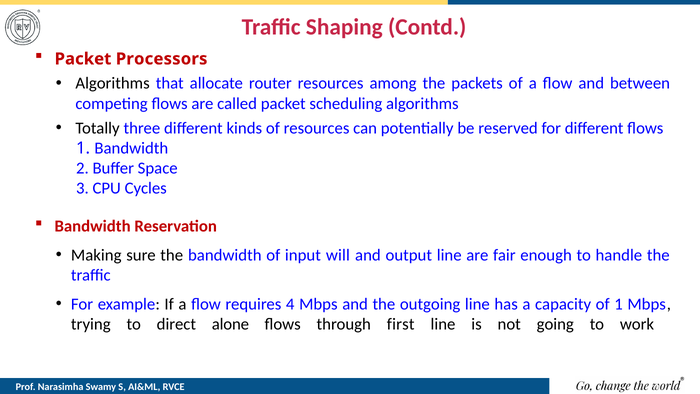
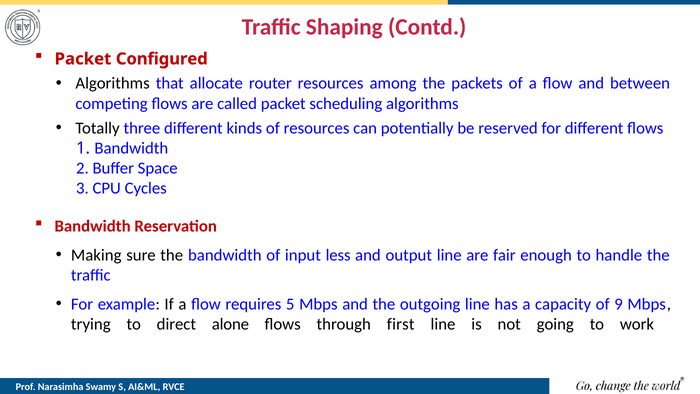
Processors: Processors -> Configured (162, 59)
will: will -> less (338, 255)
4: 4 -> 5 (290, 304)
of 1: 1 -> 9 (619, 304)
